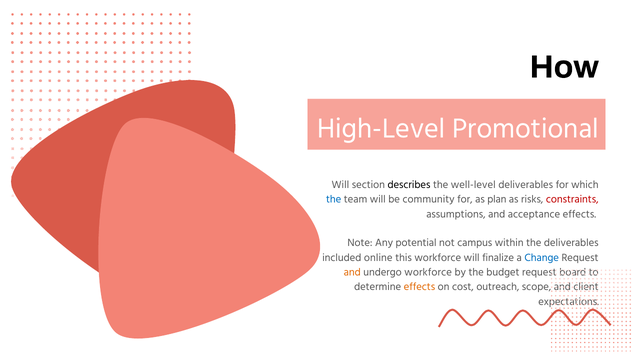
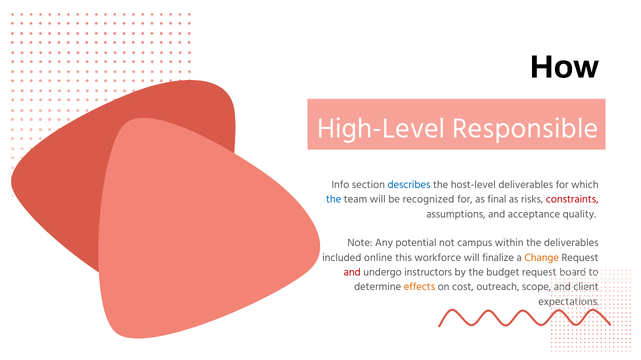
Promotional: Promotional -> Responsible (525, 129)
Will: Will -> Info (340, 185)
describes colour: black -> blue (409, 185)
well-level: well-level -> host-level (473, 185)
community: community -> recognized (429, 200)
plan: plan -> final (497, 200)
acceptance effects: effects -> quality (579, 214)
Change colour: blue -> orange (542, 258)
and colour: orange -> red (352, 273)
undergo workforce: workforce -> instructors (428, 273)
